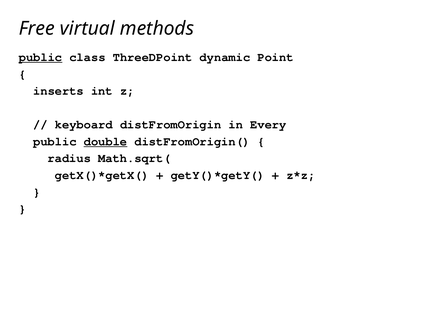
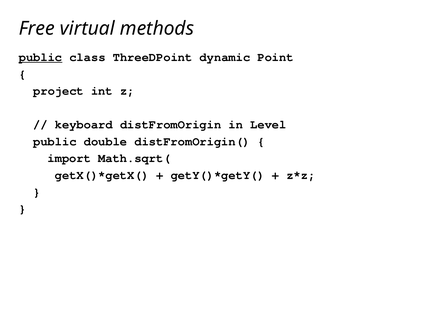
inserts: inserts -> project (59, 91)
Every: Every -> Level (268, 125)
double underline: present -> none (106, 141)
radius: radius -> import (69, 158)
